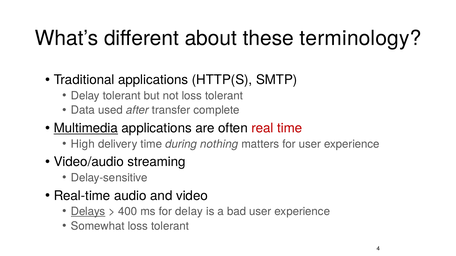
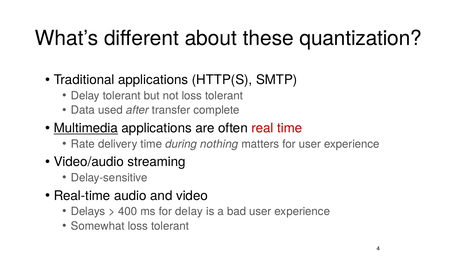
terminology: terminology -> quantization (361, 38)
High: High -> Rate (83, 144)
Delays underline: present -> none (88, 212)
